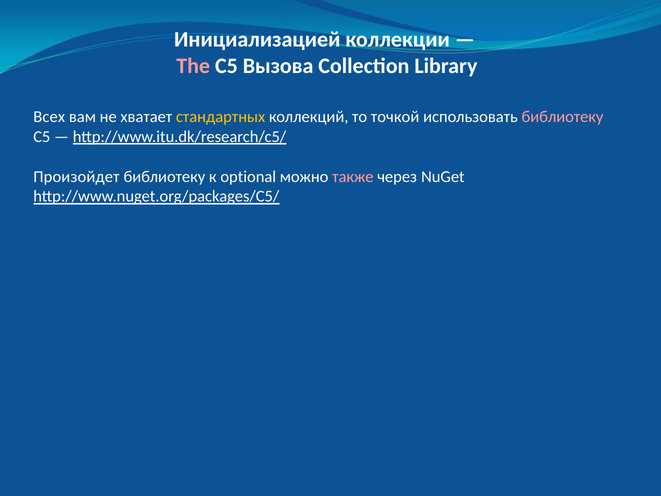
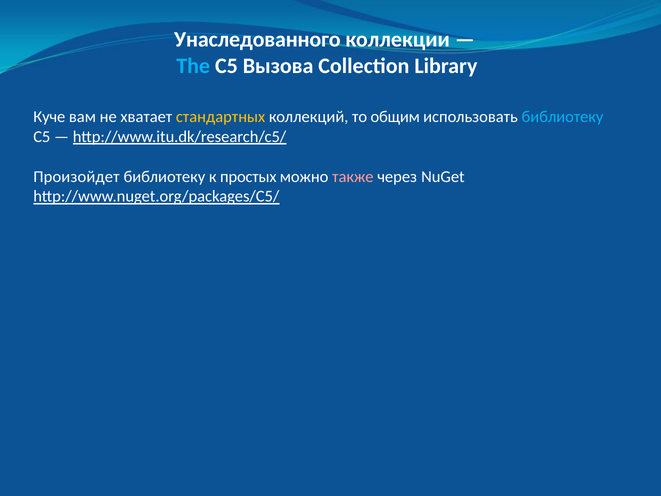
Инициализацией: Инициализацией -> Унаследованного (257, 40)
The colour: pink -> light blue (193, 66)
Всех: Всех -> Куче (49, 117)
точкой: точкой -> общим (395, 117)
библиотеку colour: pink -> light blue (562, 117)
optional: optional -> простых (248, 176)
